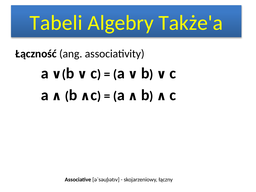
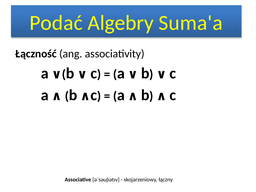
Tabeli: Tabeli -> Podać (56, 23)
Także'a: Także'a -> Suma'a (191, 23)
